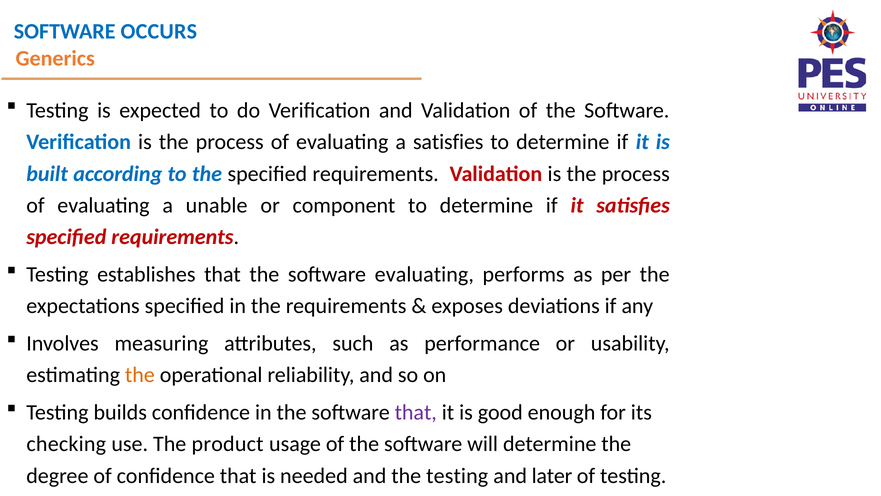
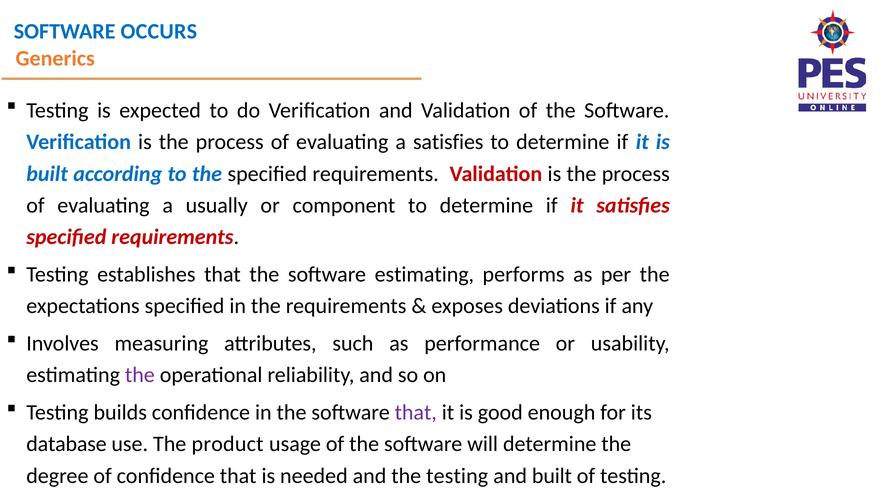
unable: unable -> usually (217, 205)
software evaluating: evaluating -> estimating (424, 274)
the colour: orange -> purple (140, 375)
checking: checking -> database (66, 444)
and later: later -> built (552, 476)
